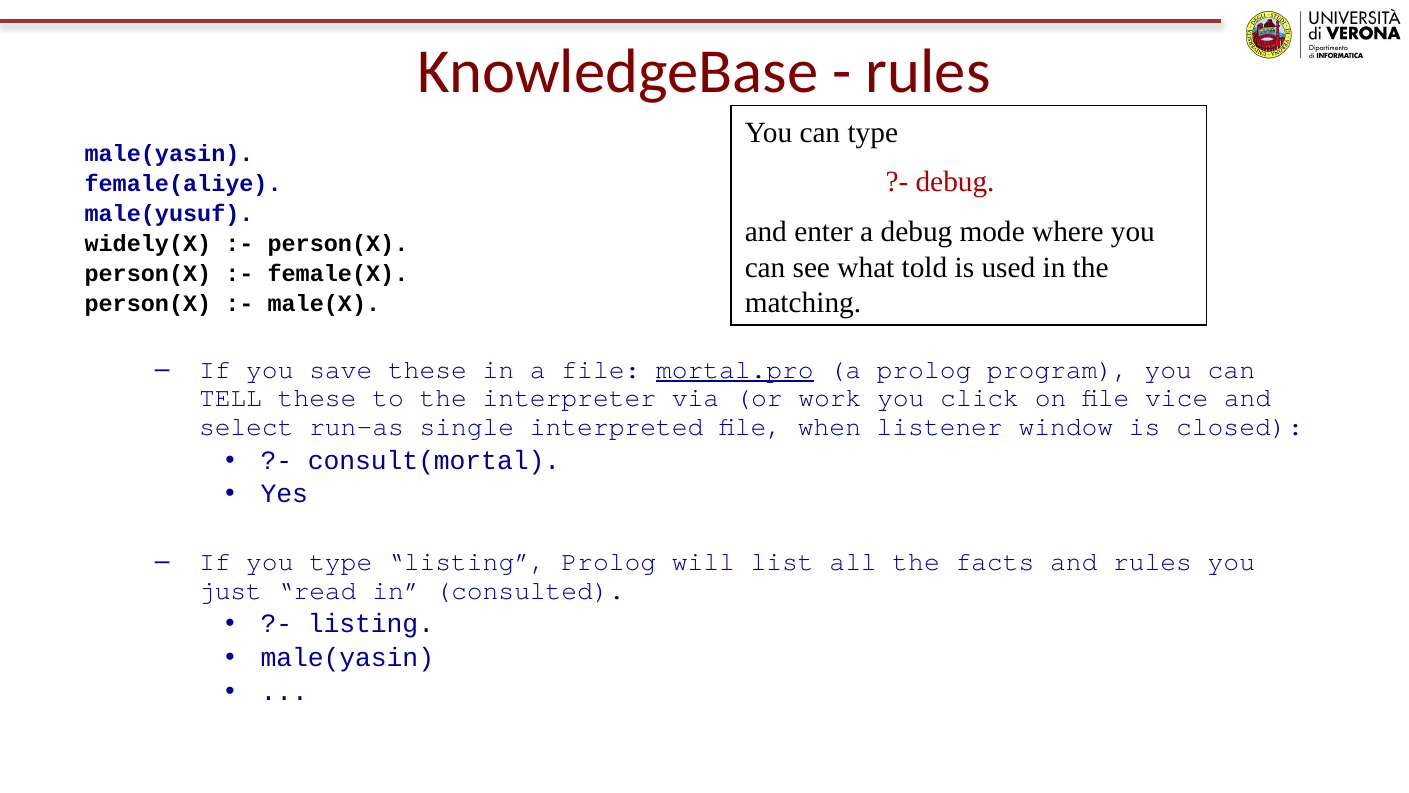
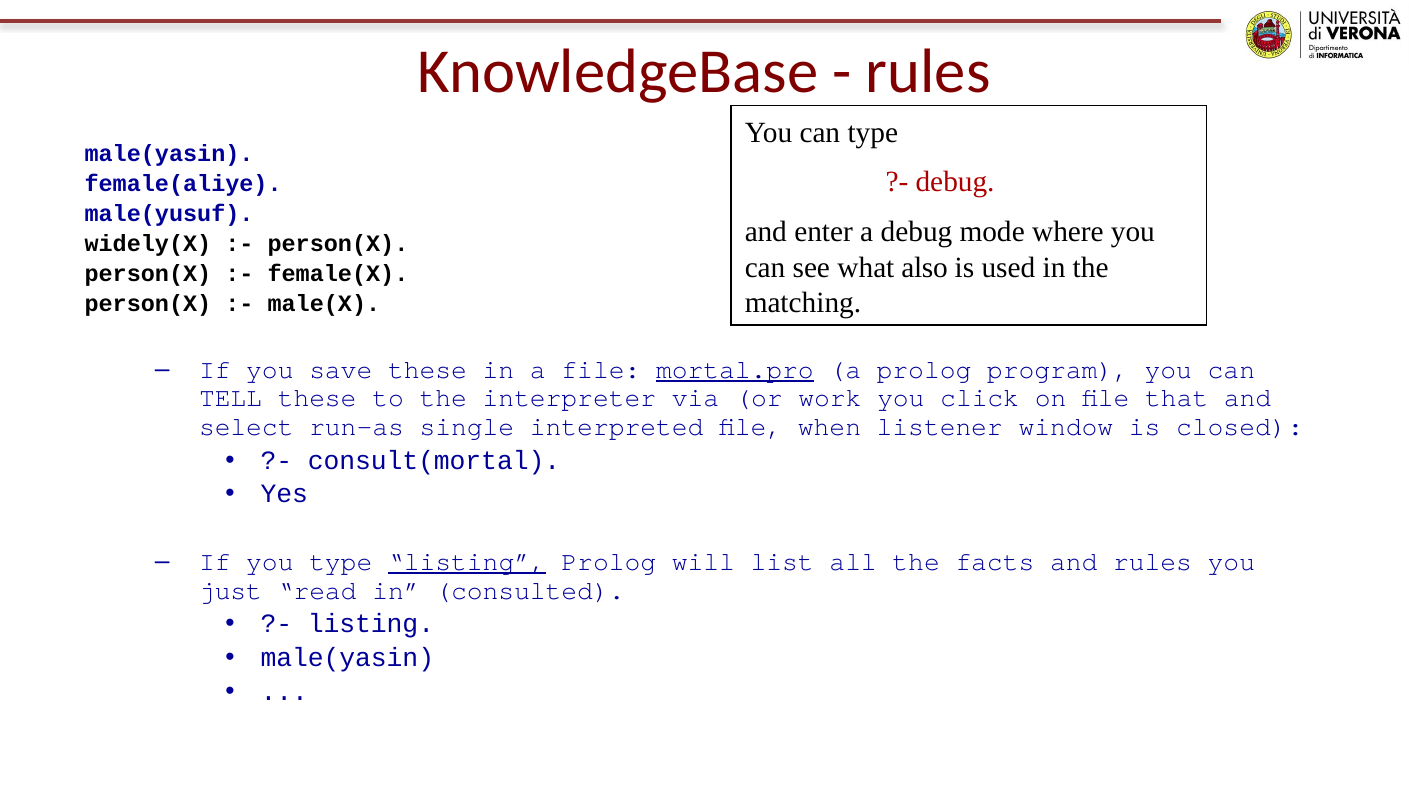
told: told -> also (925, 267)
vice: vice -> that (1177, 398)
listing underline: none -> present (467, 561)
